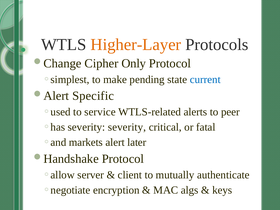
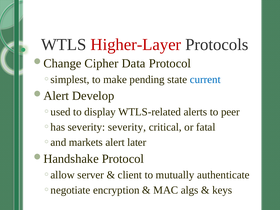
Higher-Layer colour: orange -> red (136, 45)
Only: Only -> Data (134, 63)
Specific: Specific -> Develop (93, 96)
service: service -> display (100, 112)
